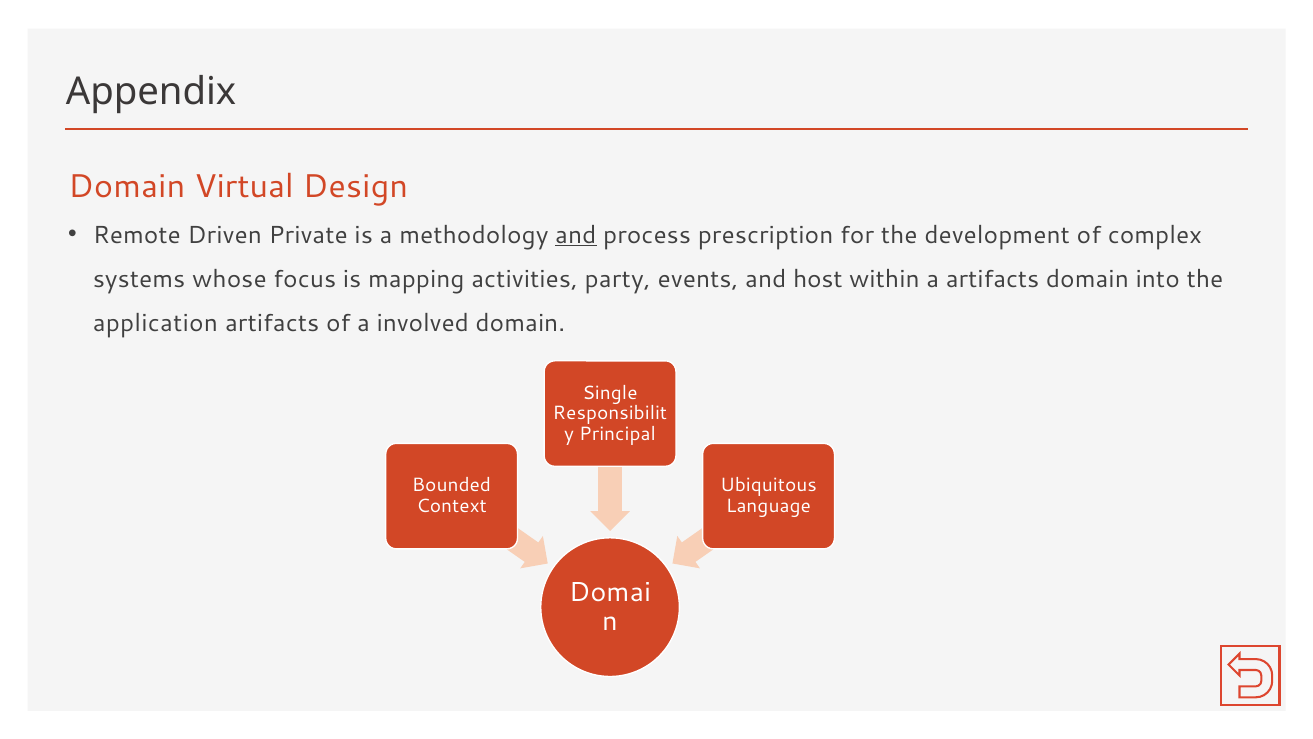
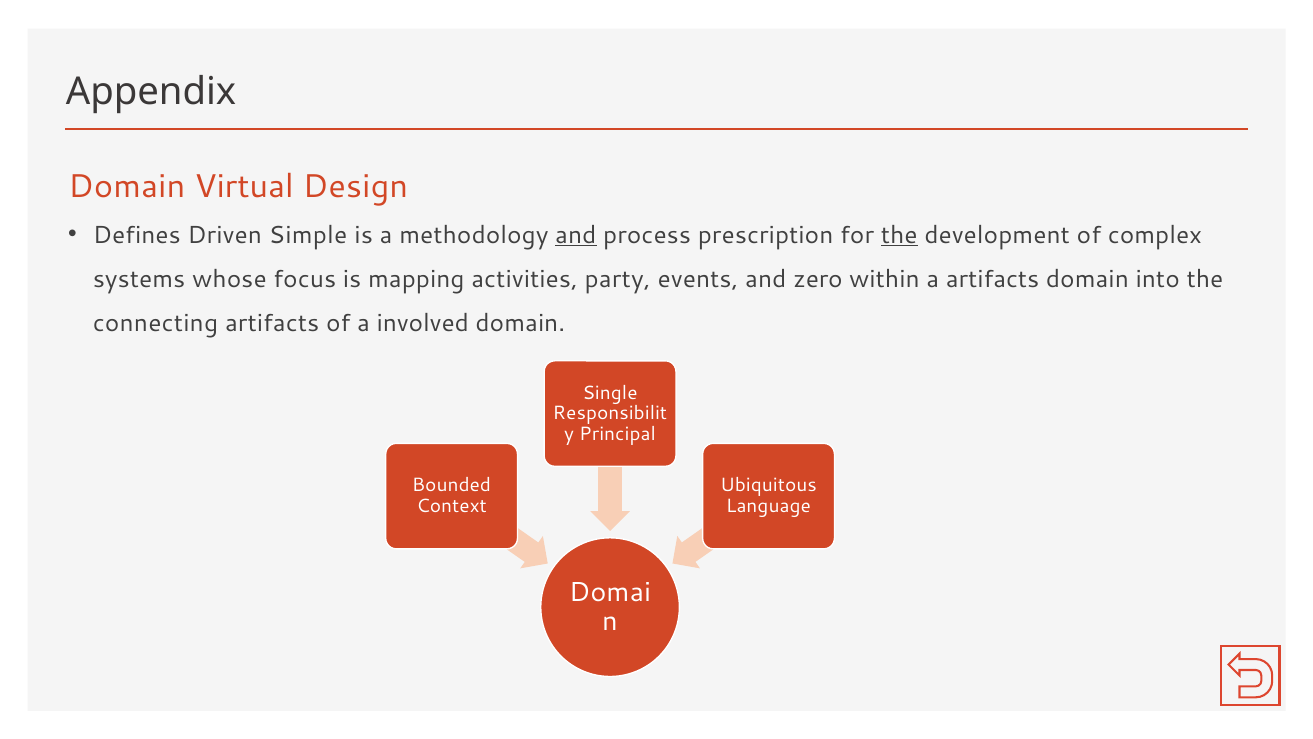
Remote: Remote -> Defines (137, 235)
Private: Private -> Simple (308, 235)
the underline: none -> present (899, 235)
host: host -> zero (818, 279)
application: application -> connecting (155, 323)
